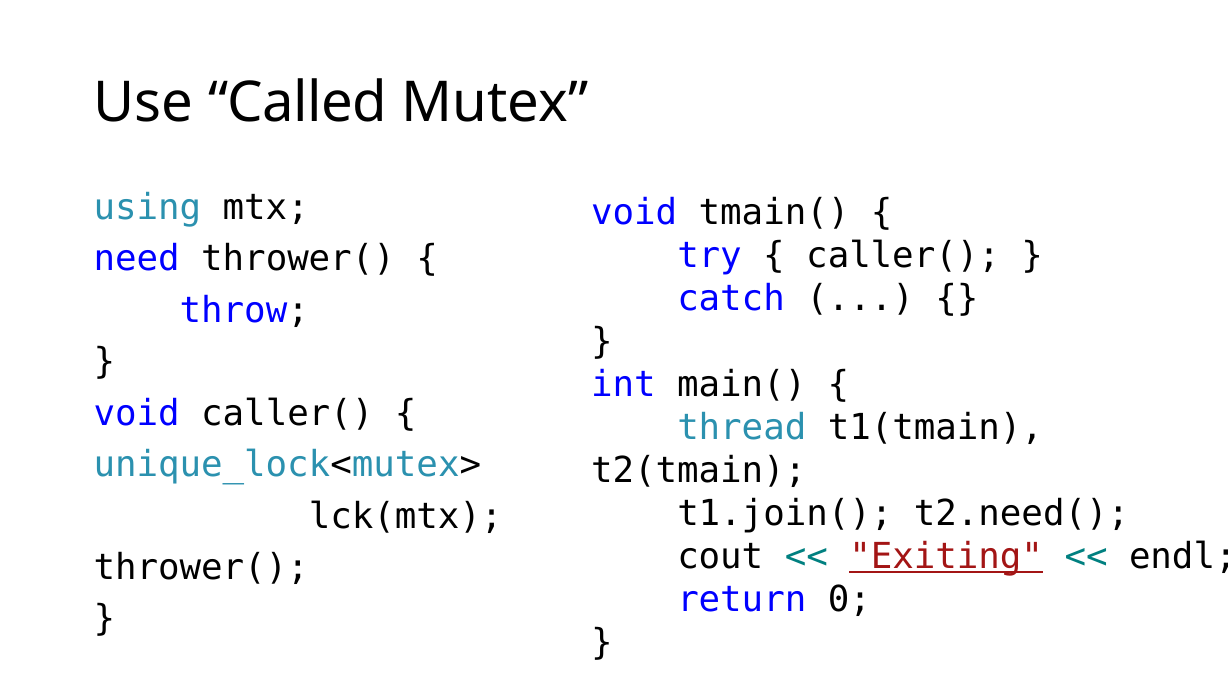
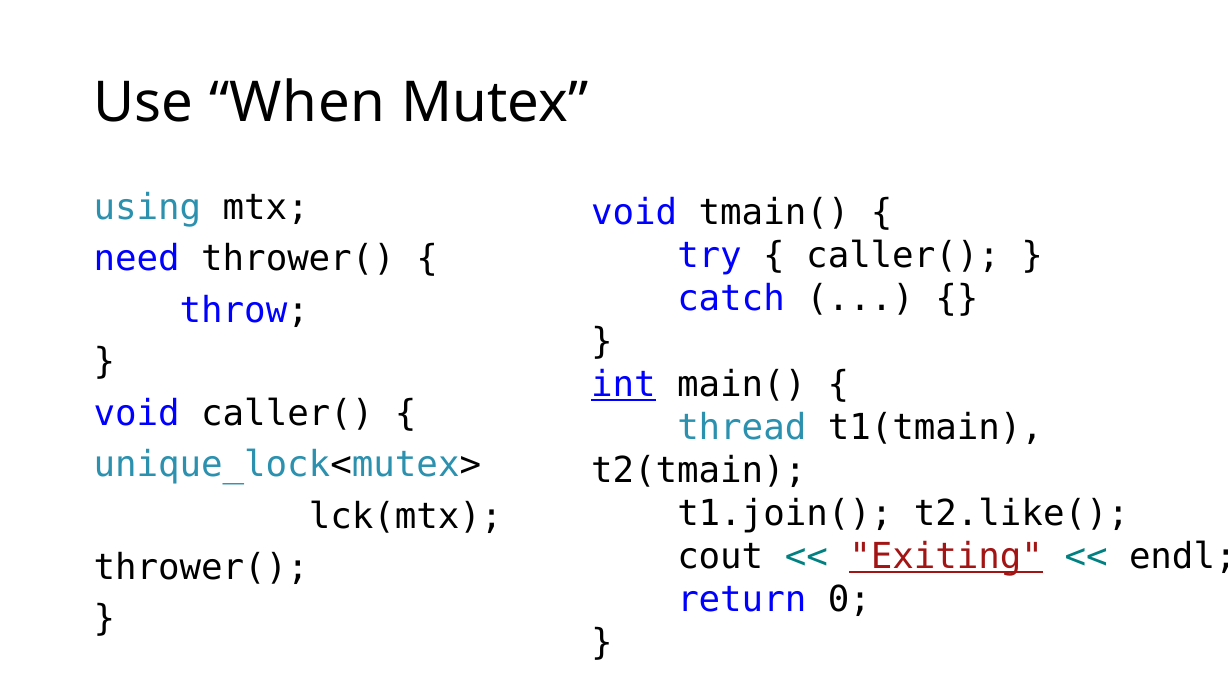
Called: Called -> When (297, 103)
int underline: none -> present (623, 384)
t2.need(: t2.need( -> t2.like( (1022, 513)
